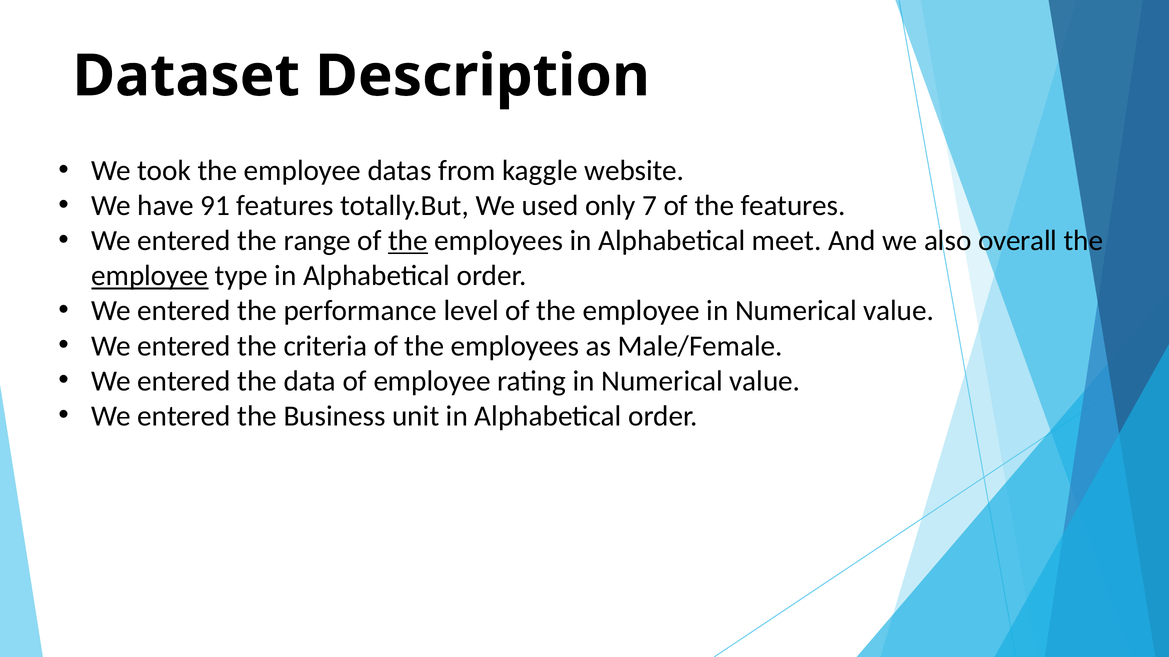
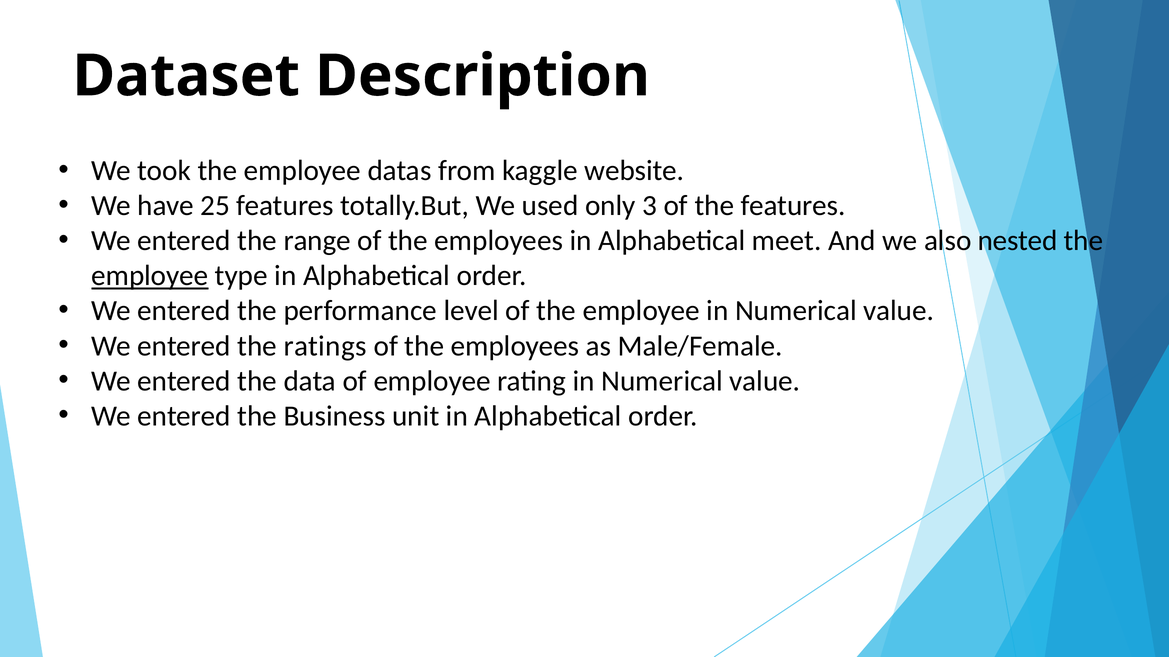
91: 91 -> 25 (215, 206)
7: 7 -> 3 (650, 206)
the underline: present -> none (408, 241)
overall: overall -> nested (1018, 241)
criteria: criteria -> ratings (325, 346)
